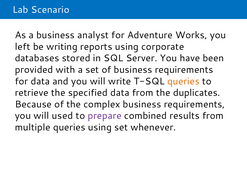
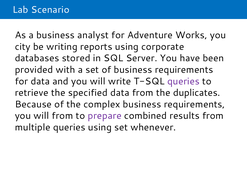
left: left -> city (23, 47)
queries colour: orange -> purple (183, 81)
will used: used -> from (62, 116)
